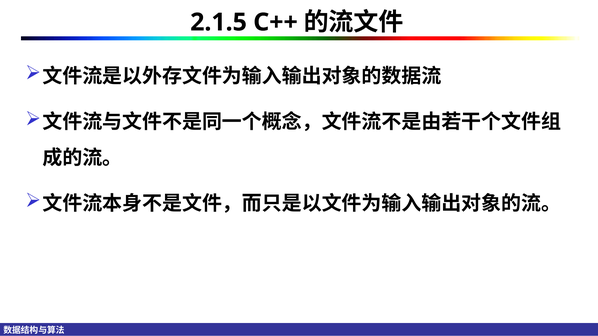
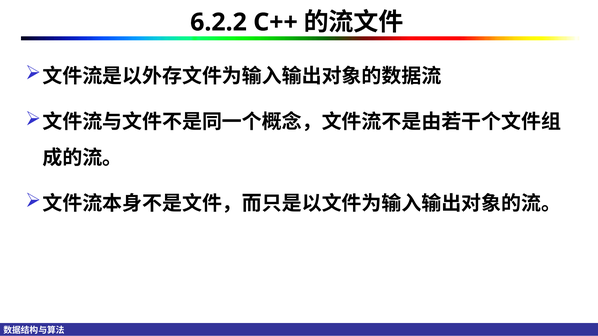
2.1.5: 2.1.5 -> 6.2.2 (219, 22)
